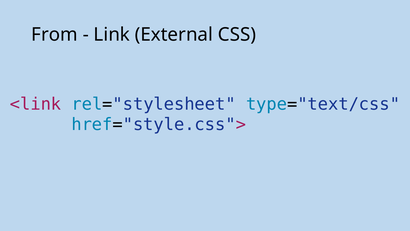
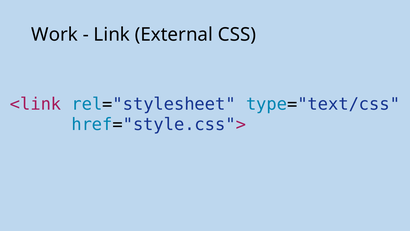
From: From -> Work (55, 34)
